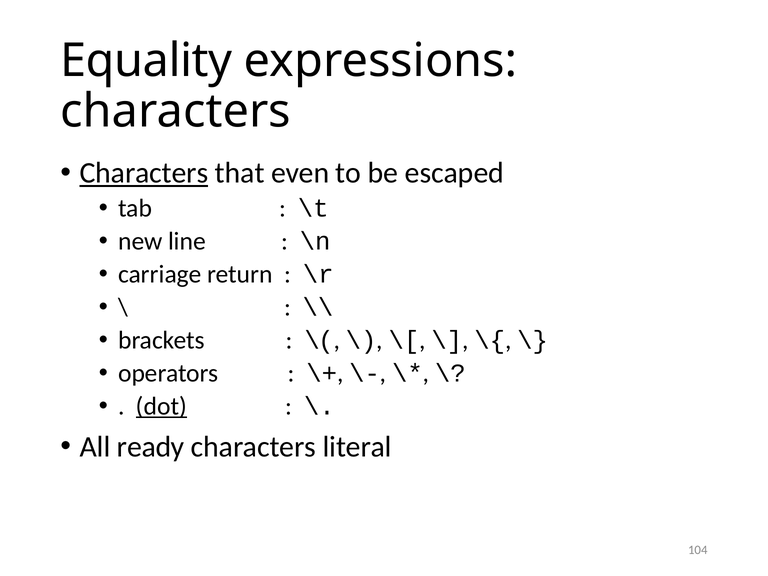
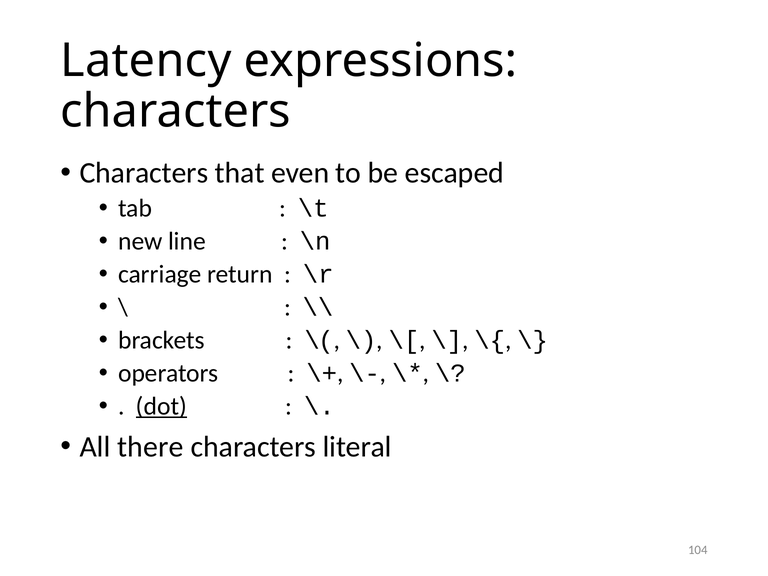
Equality: Equality -> Latency (146, 61)
Characters underline: present -> none (144, 173)
ready: ready -> there (150, 447)
